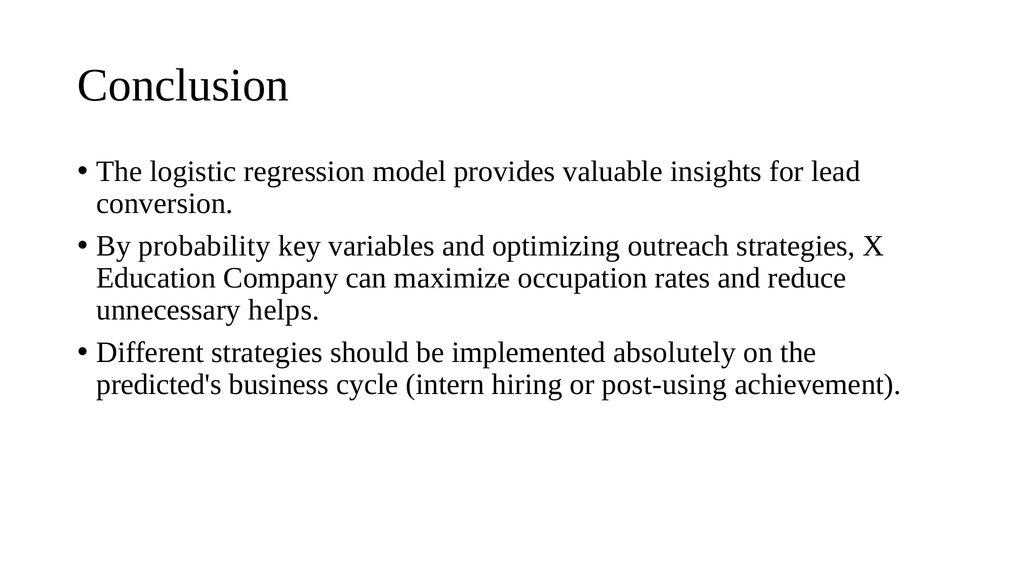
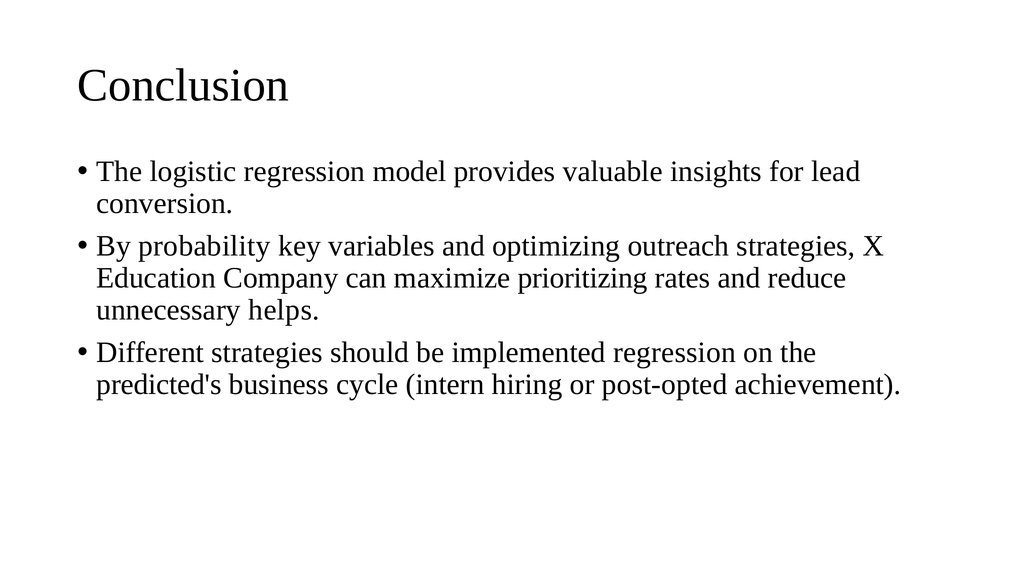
occupation: occupation -> prioritizing (583, 278)
implemented absolutely: absolutely -> regression (674, 353)
post-using: post-using -> post-opted (665, 385)
